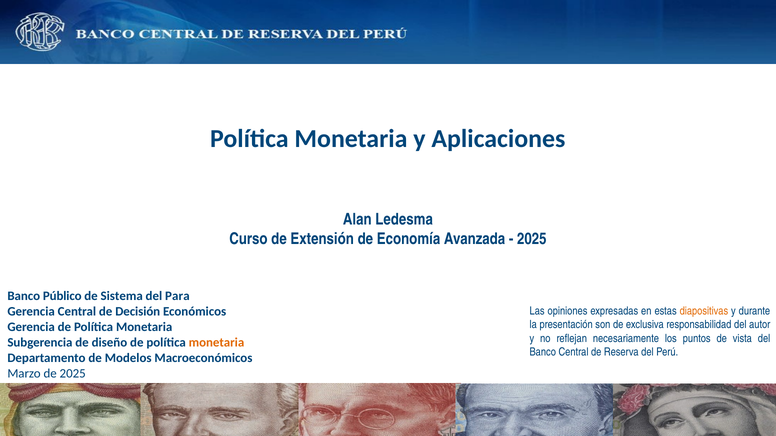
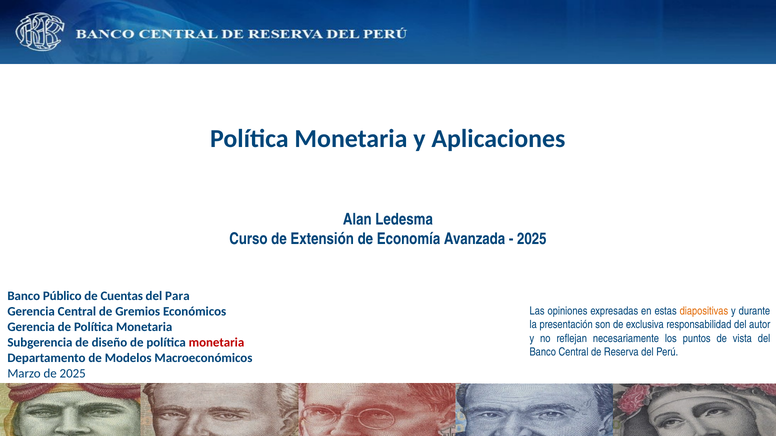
Sistema: Sistema -> Cuentas (122, 296)
Decisión: Decisión -> Gremios (138, 312)
monetaria colour: orange -> red (216, 343)
